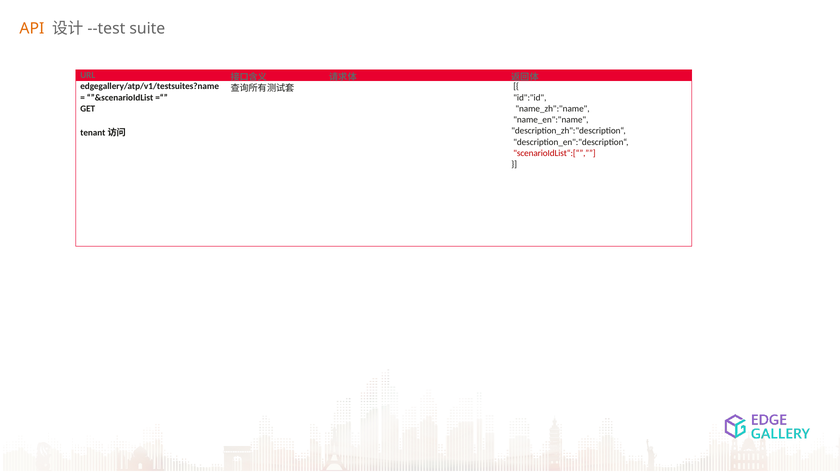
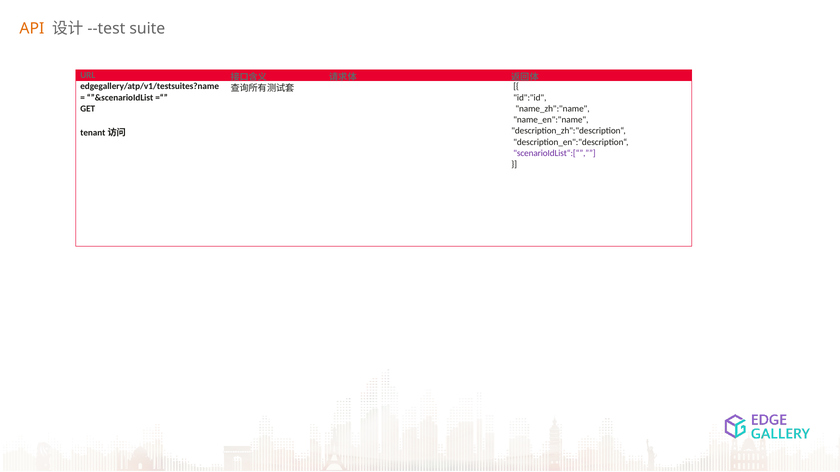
scenarioIdList“:[“ colour: red -> purple (555, 153)
